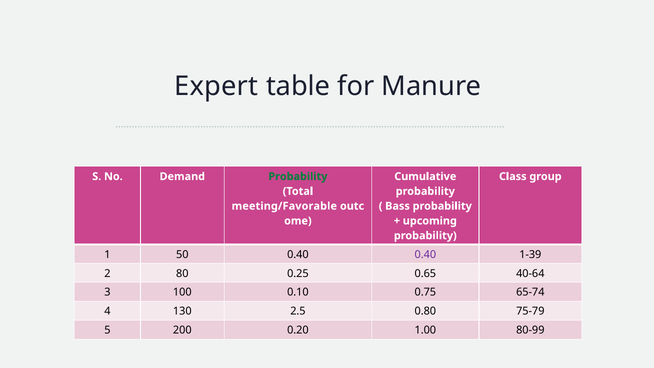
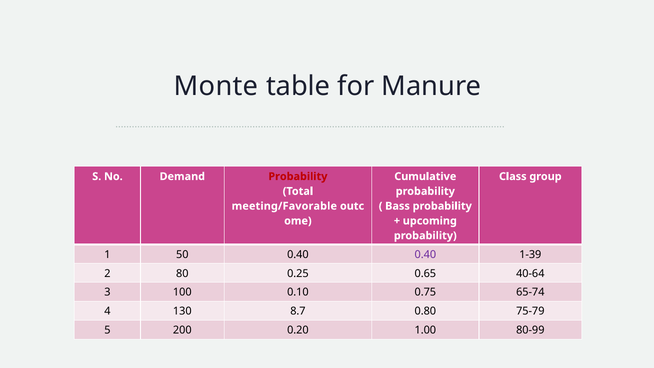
Expert: Expert -> Monte (216, 86)
Probability colour: green -> red (298, 176)
2.5: 2.5 -> 8.7 (298, 311)
